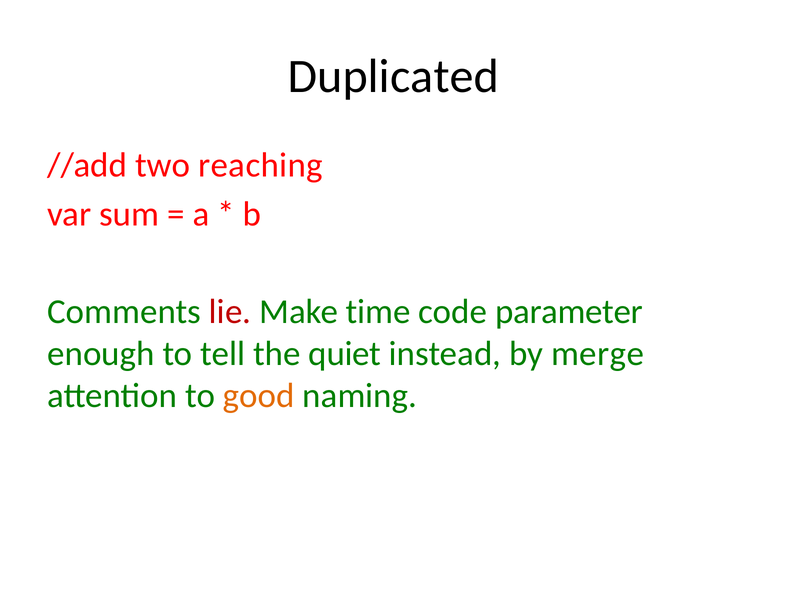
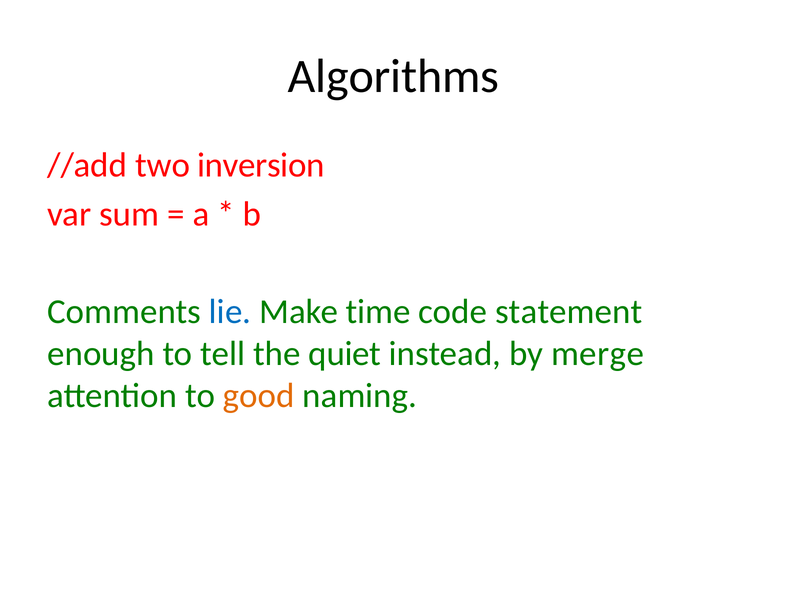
Duplicated: Duplicated -> Algorithms (393, 76)
reaching: reaching -> inversion (261, 165)
lie colour: red -> blue (230, 312)
parameter: parameter -> statement (569, 312)
